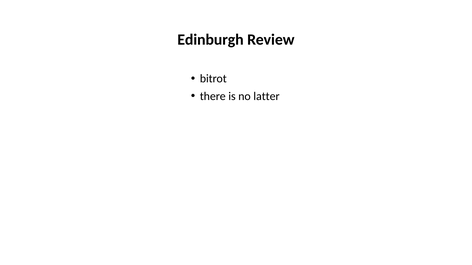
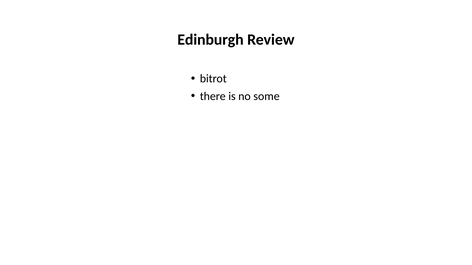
latter: latter -> some (267, 96)
